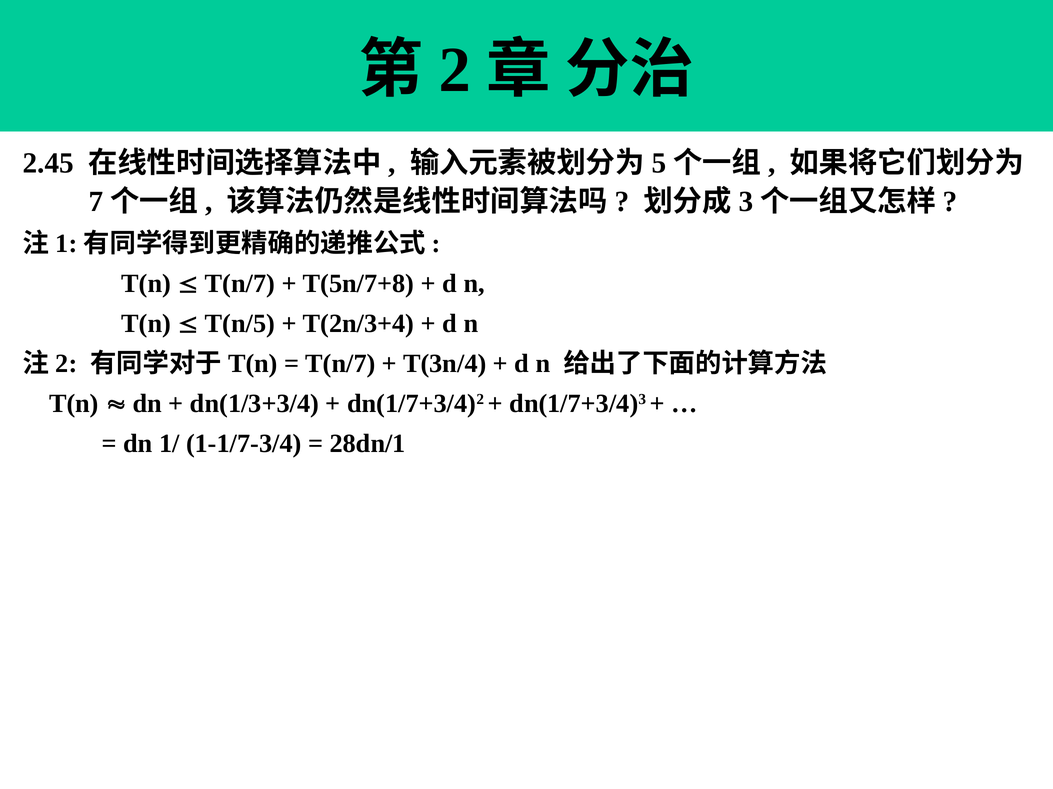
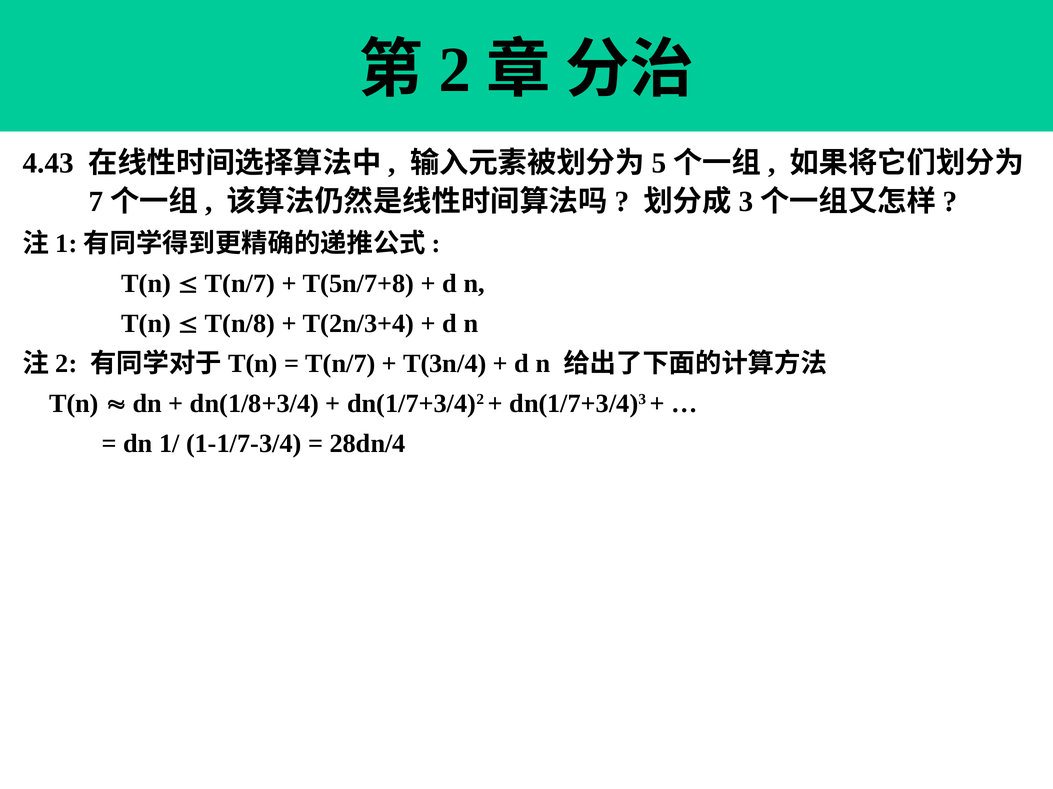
2.45: 2.45 -> 4.43 (48, 163)
T(n/5: T(n/5 -> T(n/8 (240, 324)
dn(1/3+3/4: dn(1/3+3/4 -> dn(1/8+3/4 (254, 404)
28dn/1: 28dn/1 -> 28dn/4 (368, 444)
